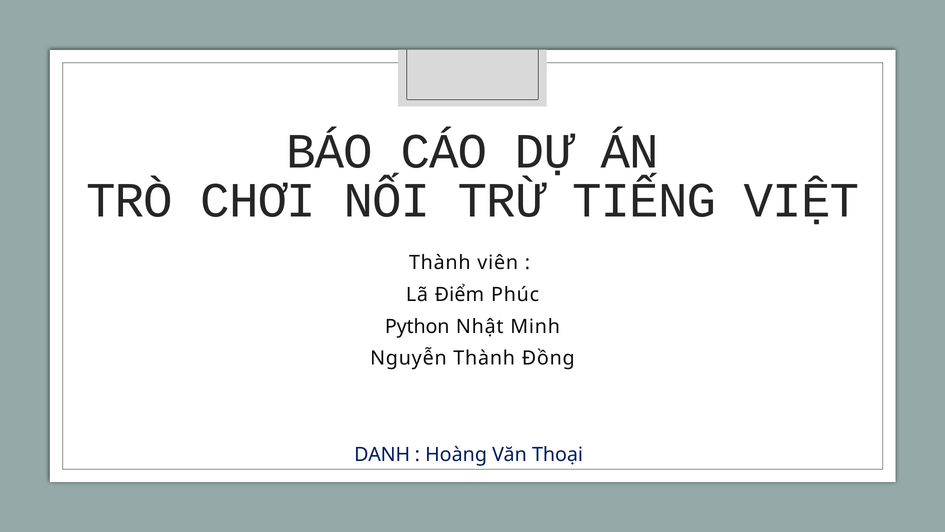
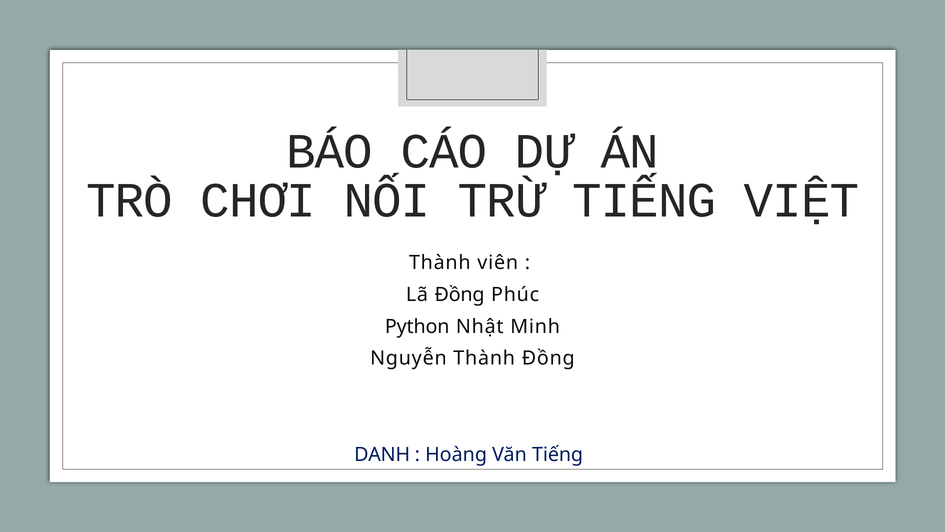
Lã Điểm: Điểm -> Đồng (460, 294)
Văn Thoại: Thoại -> Tiếng (558, 455)
